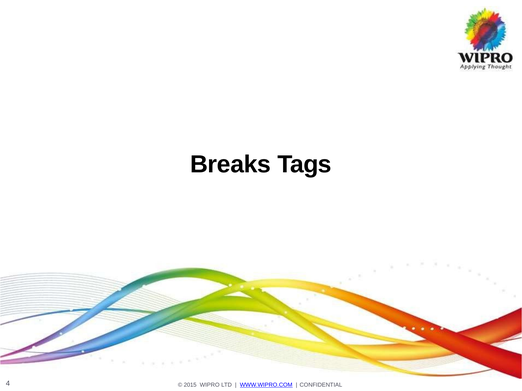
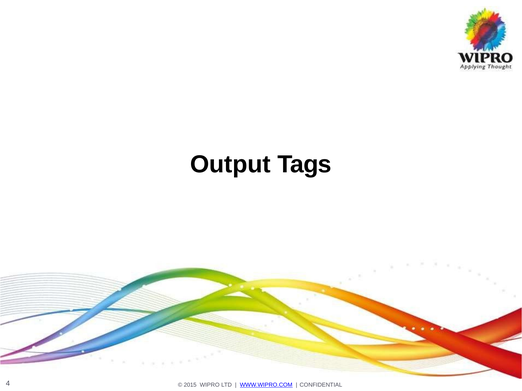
Breaks: Breaks -> Output (230, 165)
